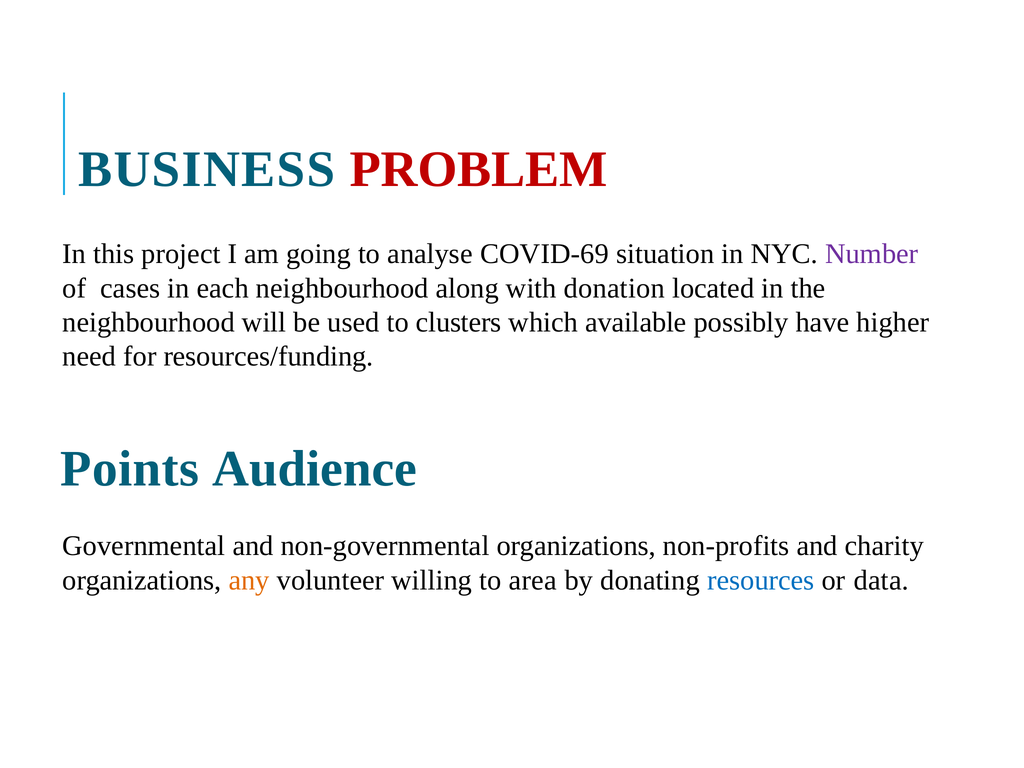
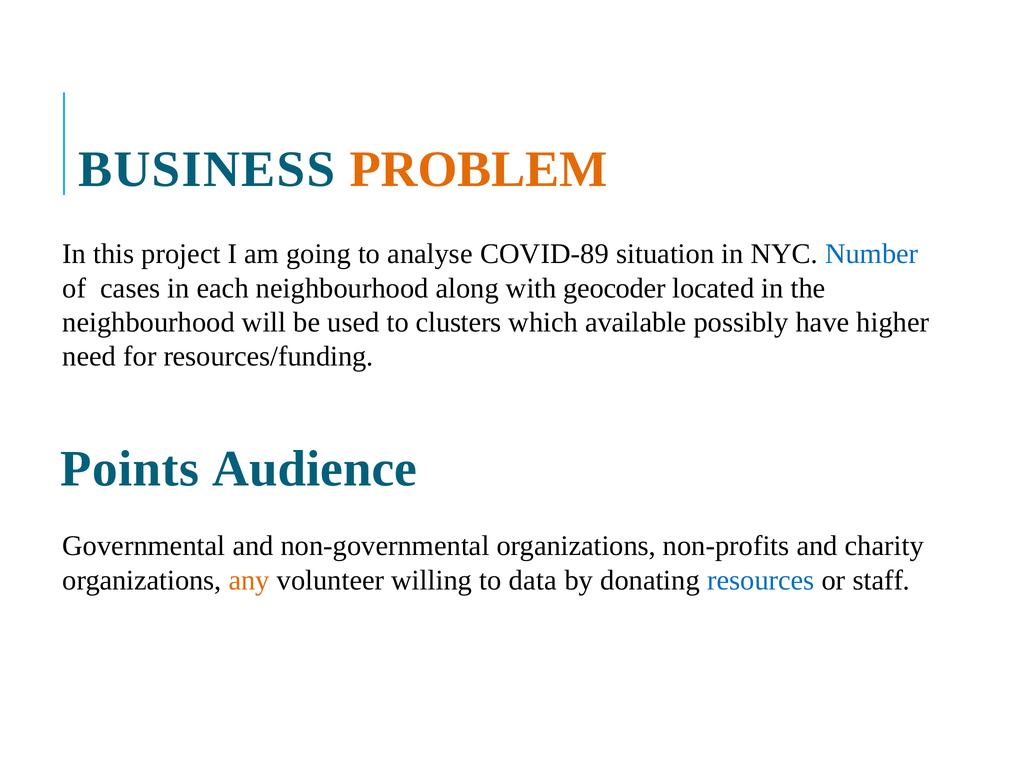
PROBLEM colour: red -> orange (479, 169)
COVID-69: COVID-69 -> COVID-89 (545, 254)
Number colour: purple -> blue (872, 254)
donation: donation -> geocoder (615, 288)
area: area -> data (533, 580)
data: data -> staff (882, 580)
